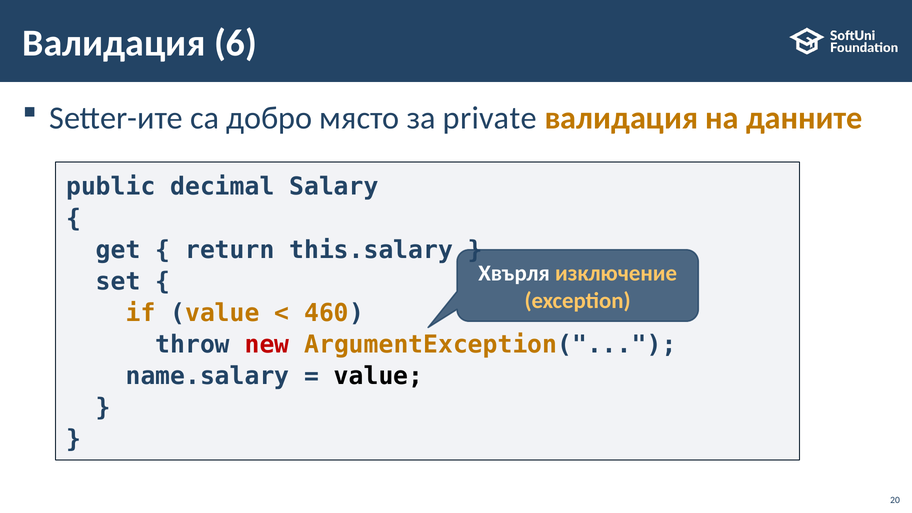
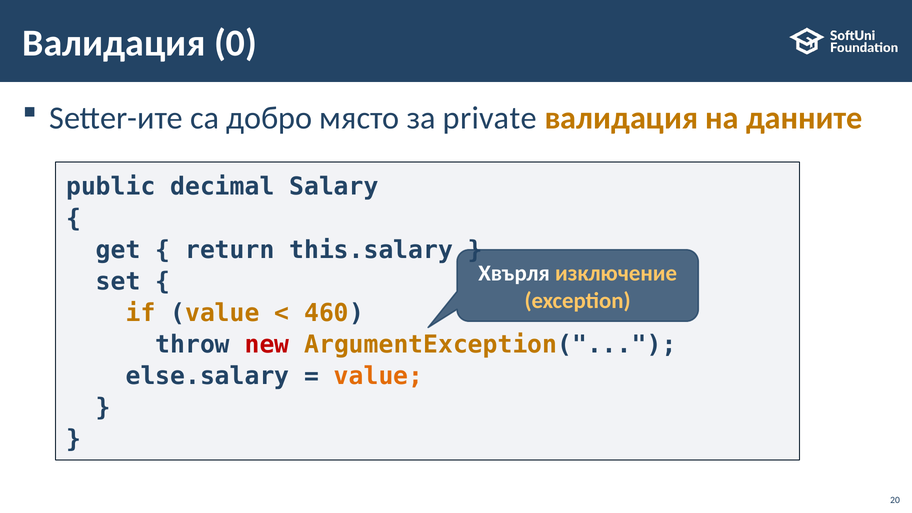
6: 6 -> 0 (236, 43)
name.salary: name.salary -> else.salary (207, 376)
value colour: black -> orange (379, 376)
